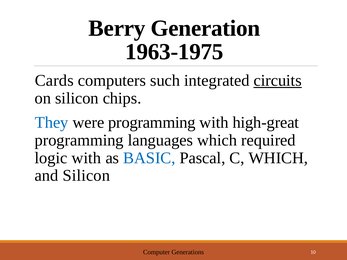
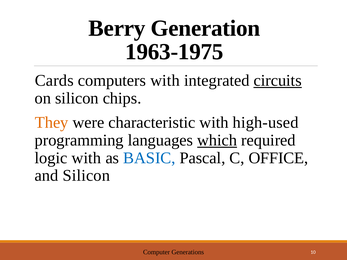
computers such: such -> with (165, 81)
They colour: blue -> orange (52, 123)
were programming: programming -> characteristic (152, 123)
high-great: high-great -> high-used (266, 123)
which underline: none -> present (217, 140)
C WHICH: WHICH -> OFFICE (278, 158)
